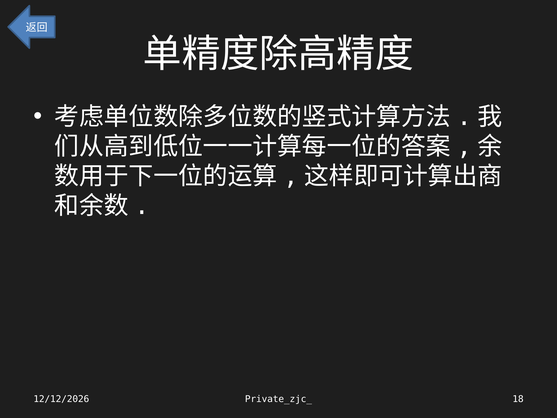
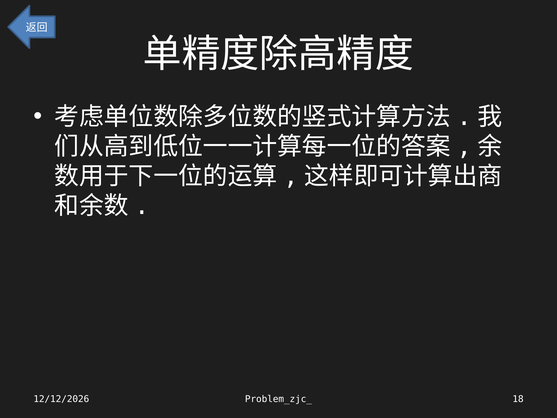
Private_zjc_: Private_zjc_ -> Problem_zjc_ (278, 399)
